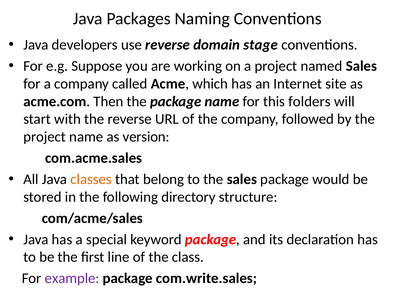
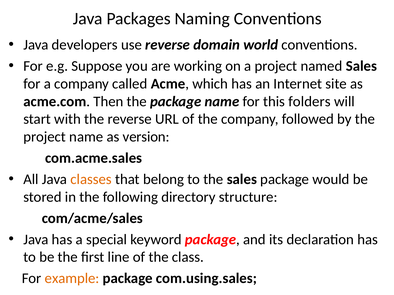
stage: stage -> world (261, 45)
example colour: purple -> orange (72, 279)
com.write.sales: com.write.sales -> com.using.sales (206, 279)
